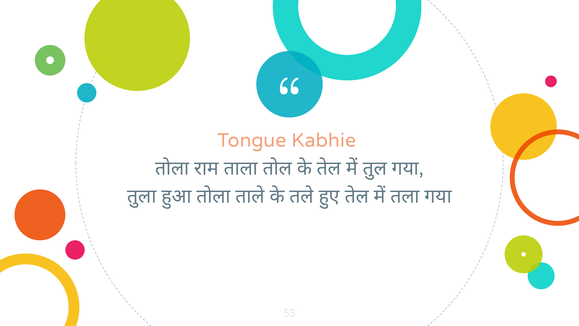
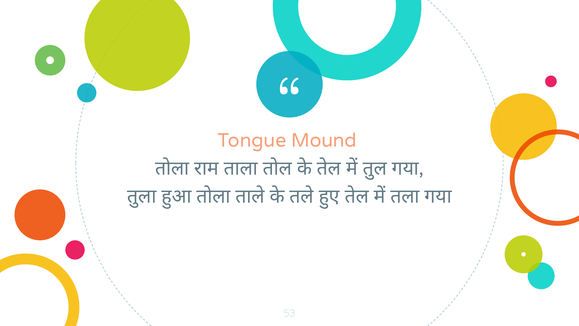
Kabhie: Kabhie -> Mound (324, 140)
